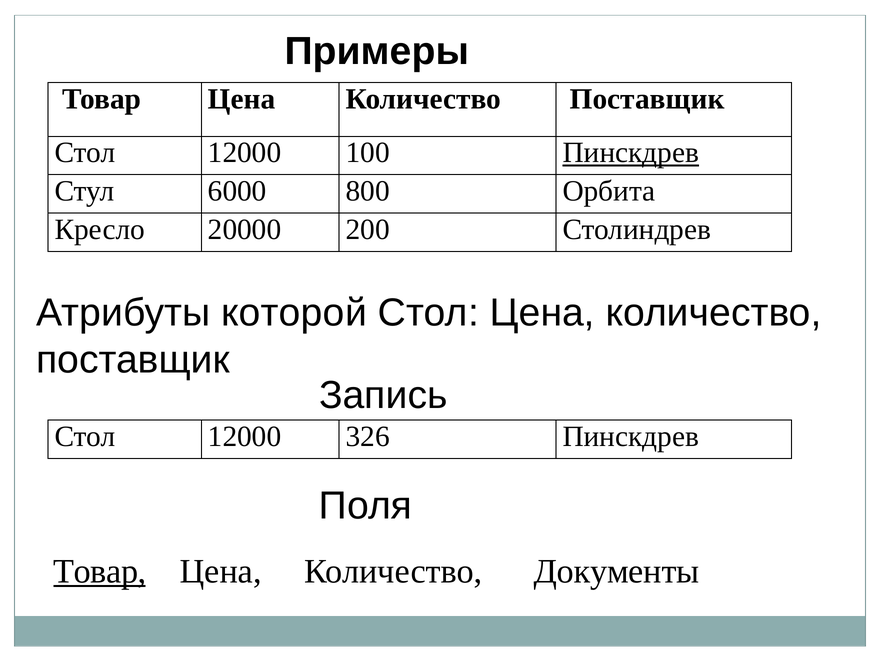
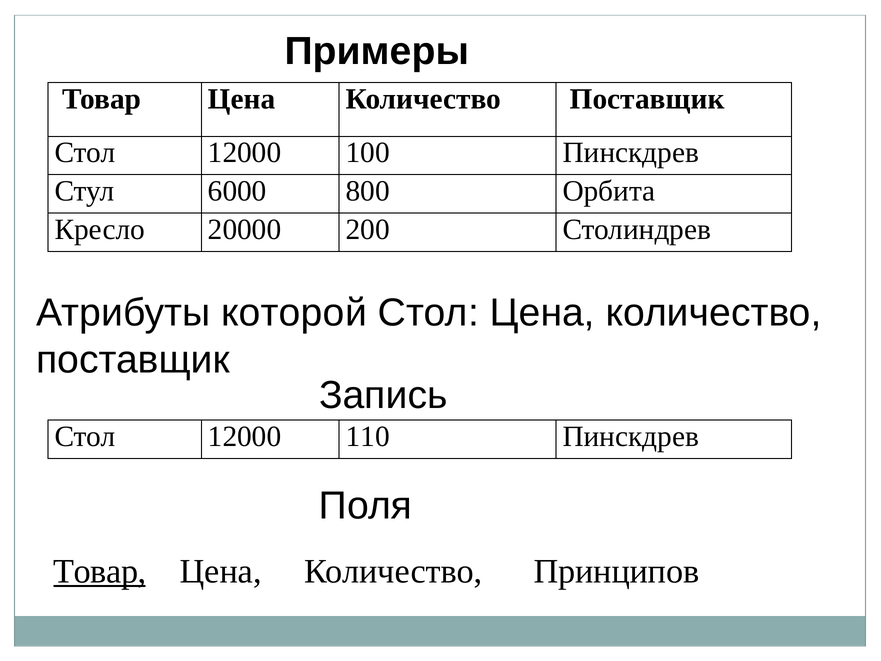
Пинскдрев underline: present -> none (631, 153)
326: 326 -> 110 (368, 436)
Документы: Документы -> Принципов (616, 571)
